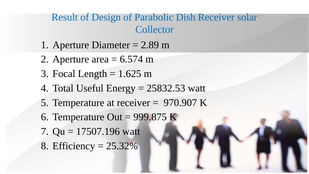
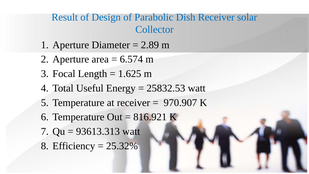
999.875: 999.875 -> 816.921 (150, 117)
17507.196: 17507.196 -> 93613.313 (98, 131)
